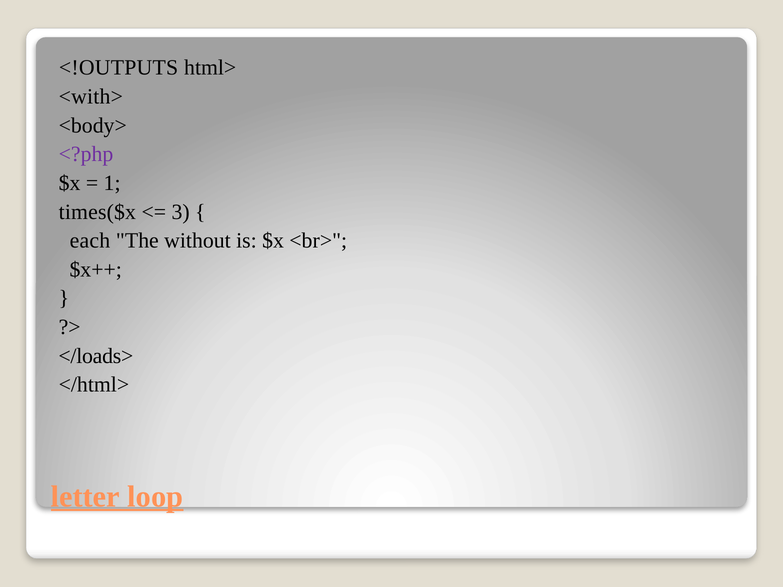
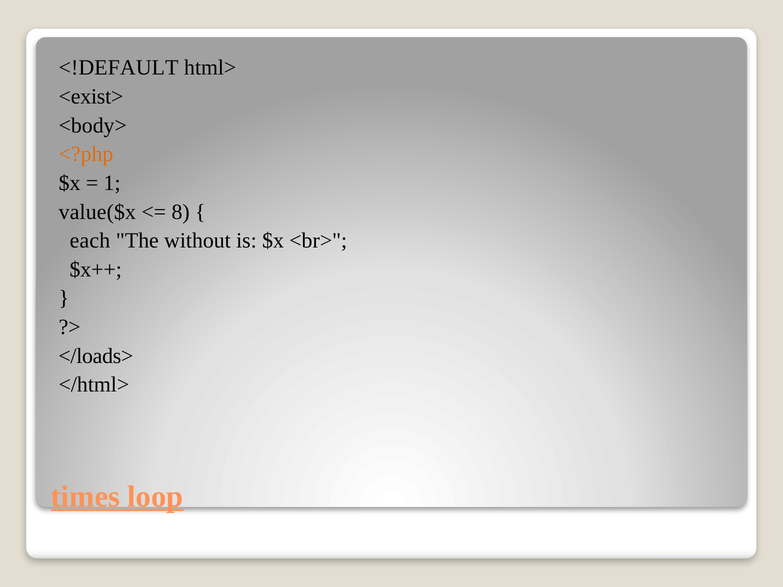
<!OUTPUTS: <!OUTPUTS -> <!DEFAULT (119, 68)
<with>: <with> -> <exist> (91, 97)
<?php colour: purple -> orange (86, 154)
times($x: times($x -> value($x (97, 212)
3: 3 -> 8 (181, 212)
letter: letter -> times (85, 497)
